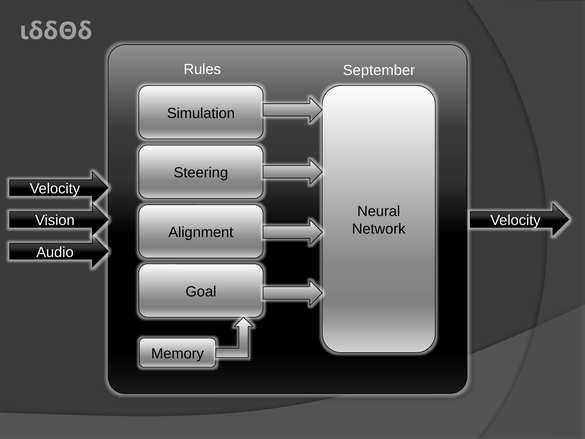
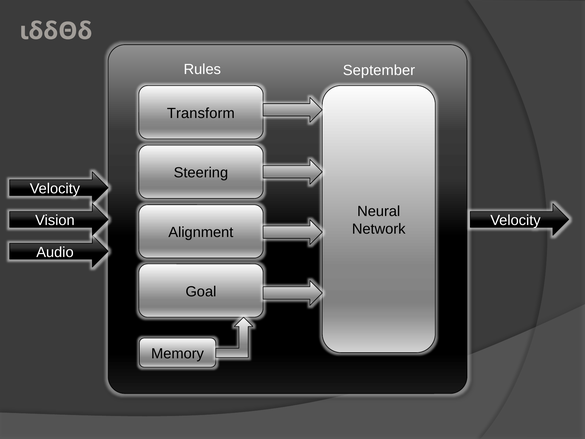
Simulation: Simulation -> Transform (201, 113)
